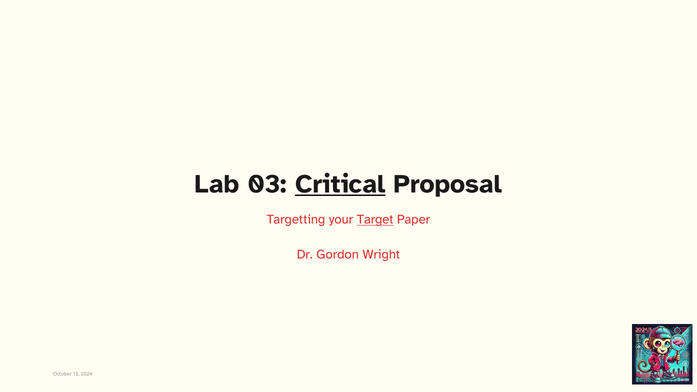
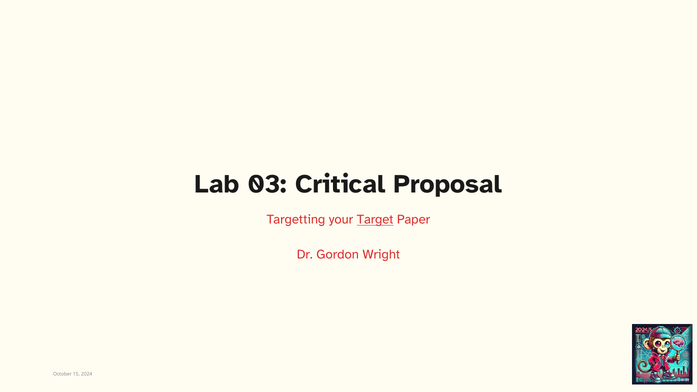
Critical underline: present -> none (340, 184)
